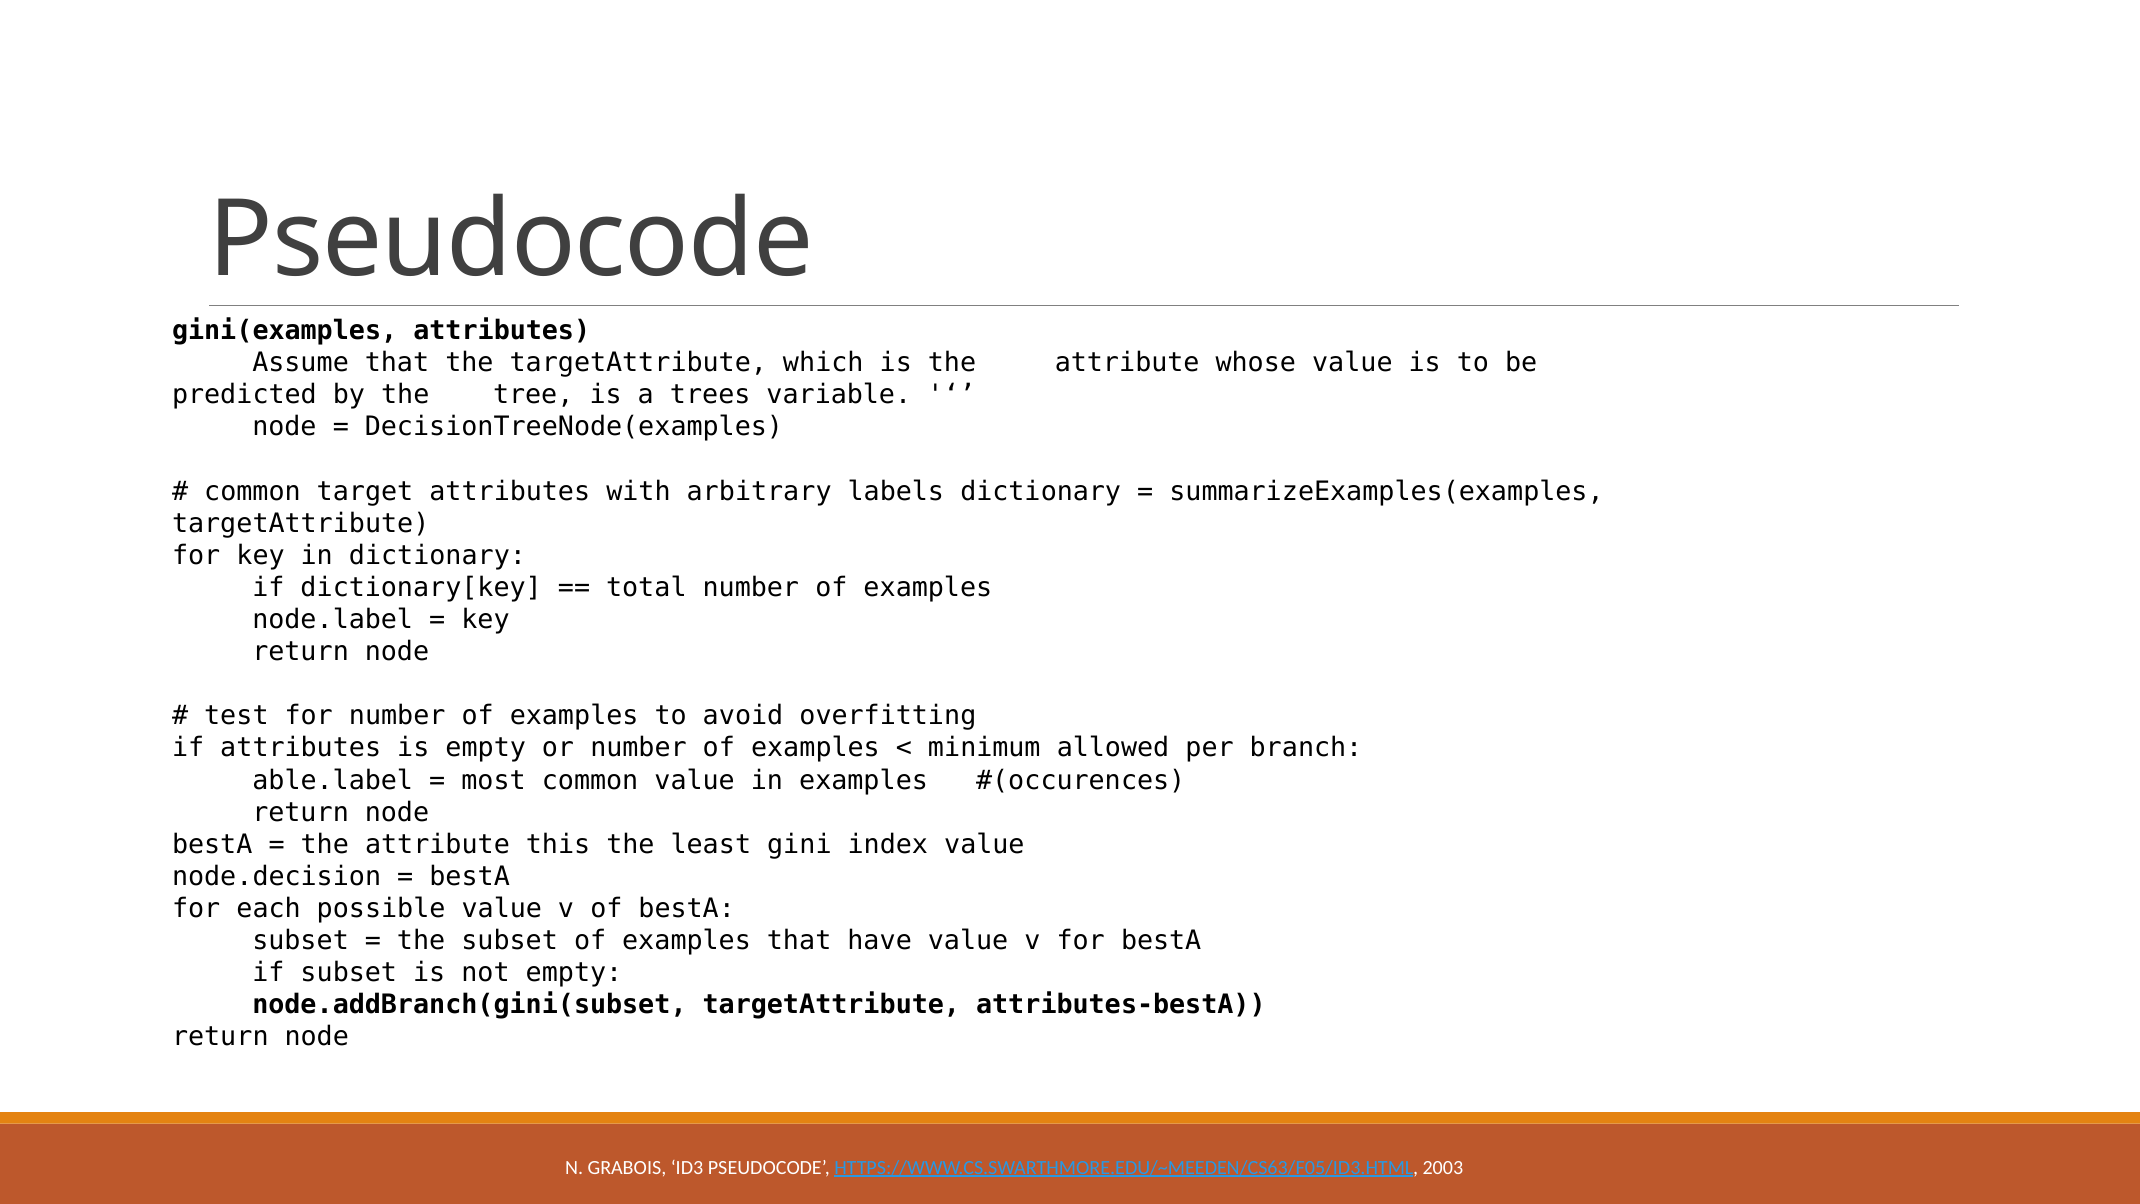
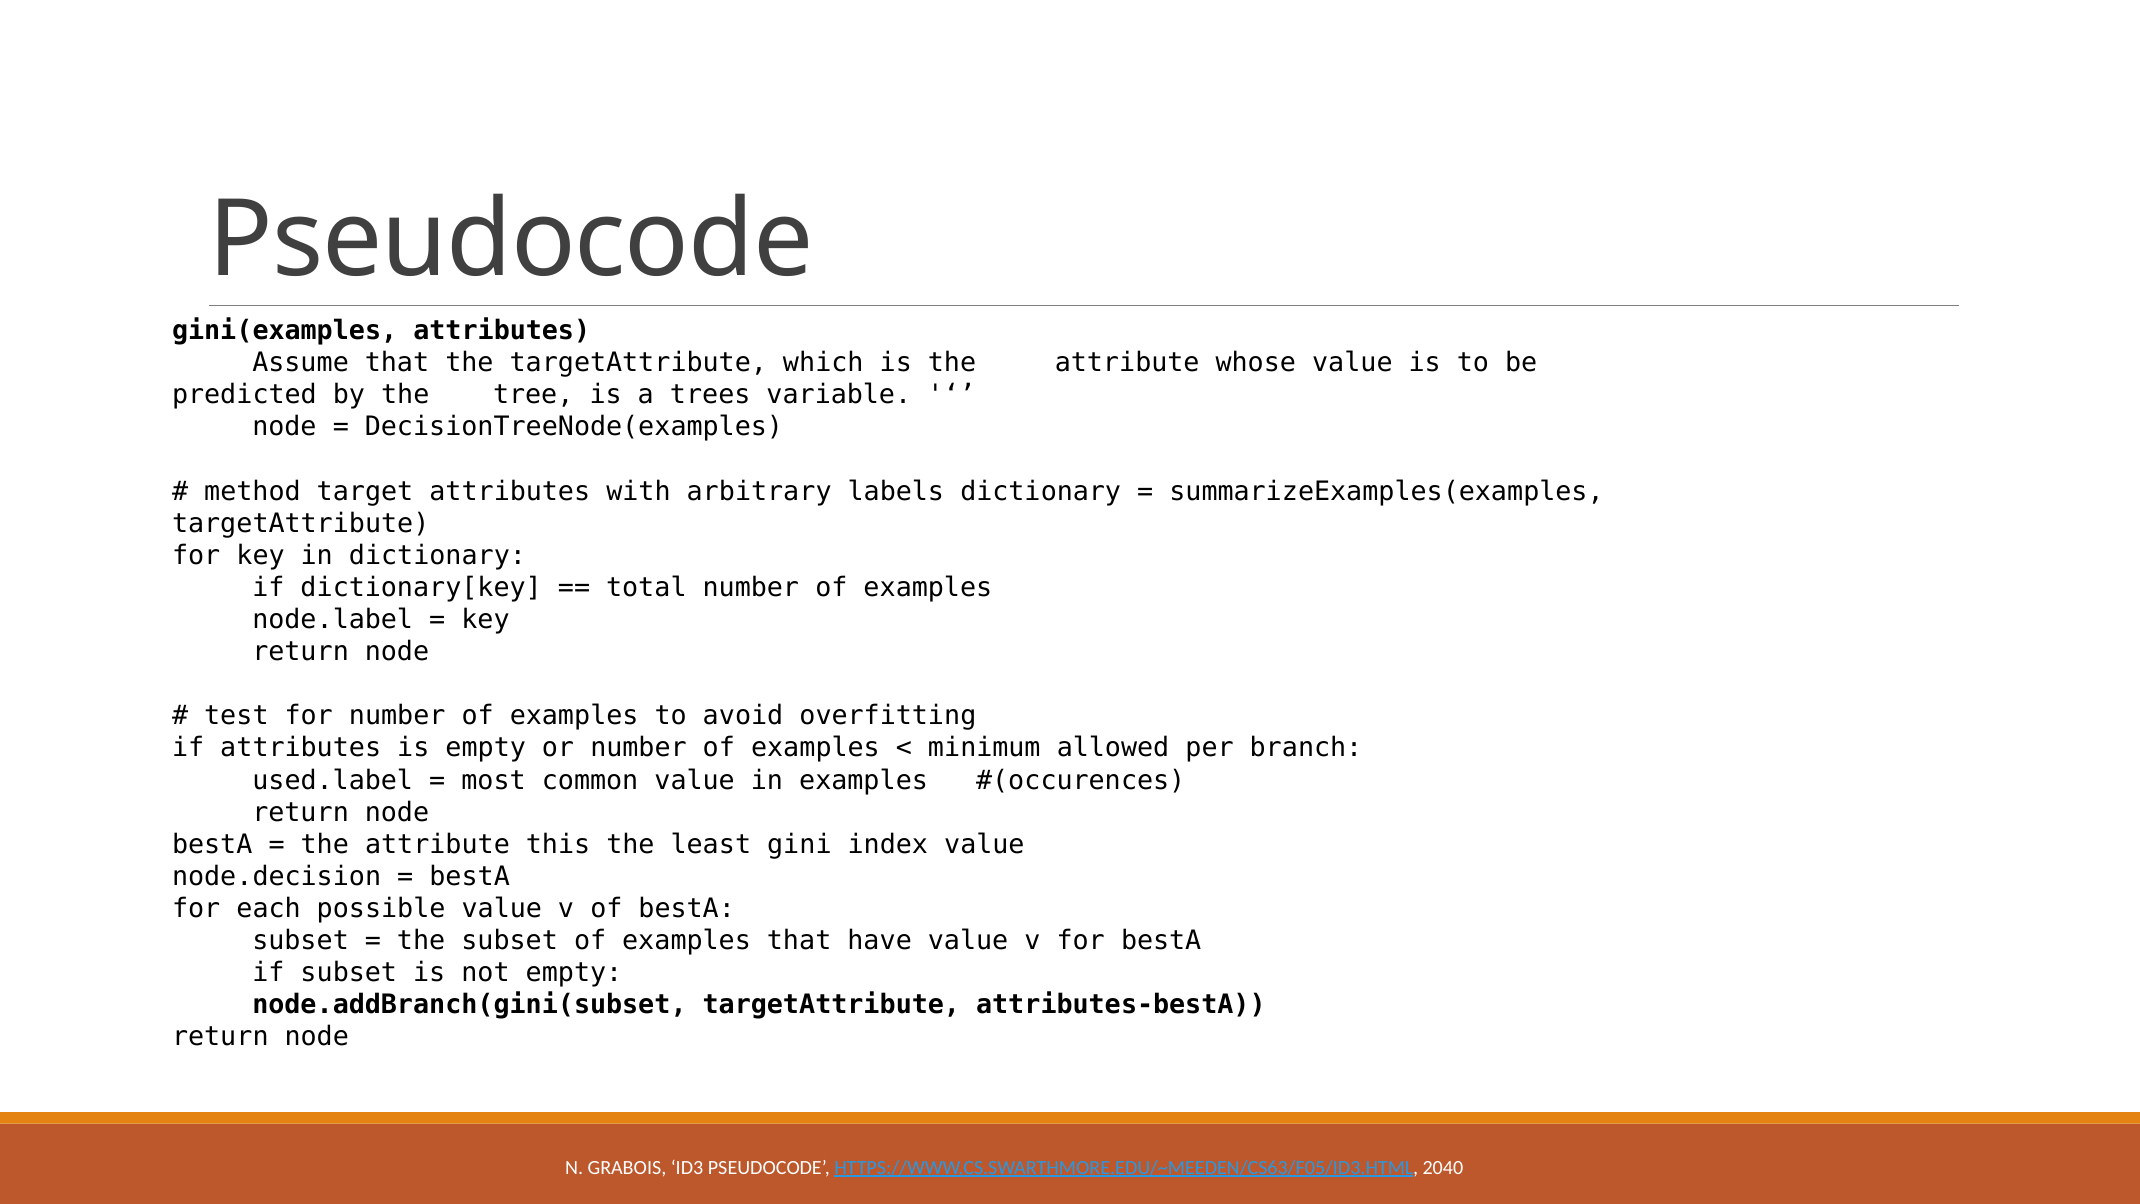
common: common -> method (252, 491)
able.label: able.label -> used.label (333, 780)
2003: 2003 -> 2040 (1443, 1167)
